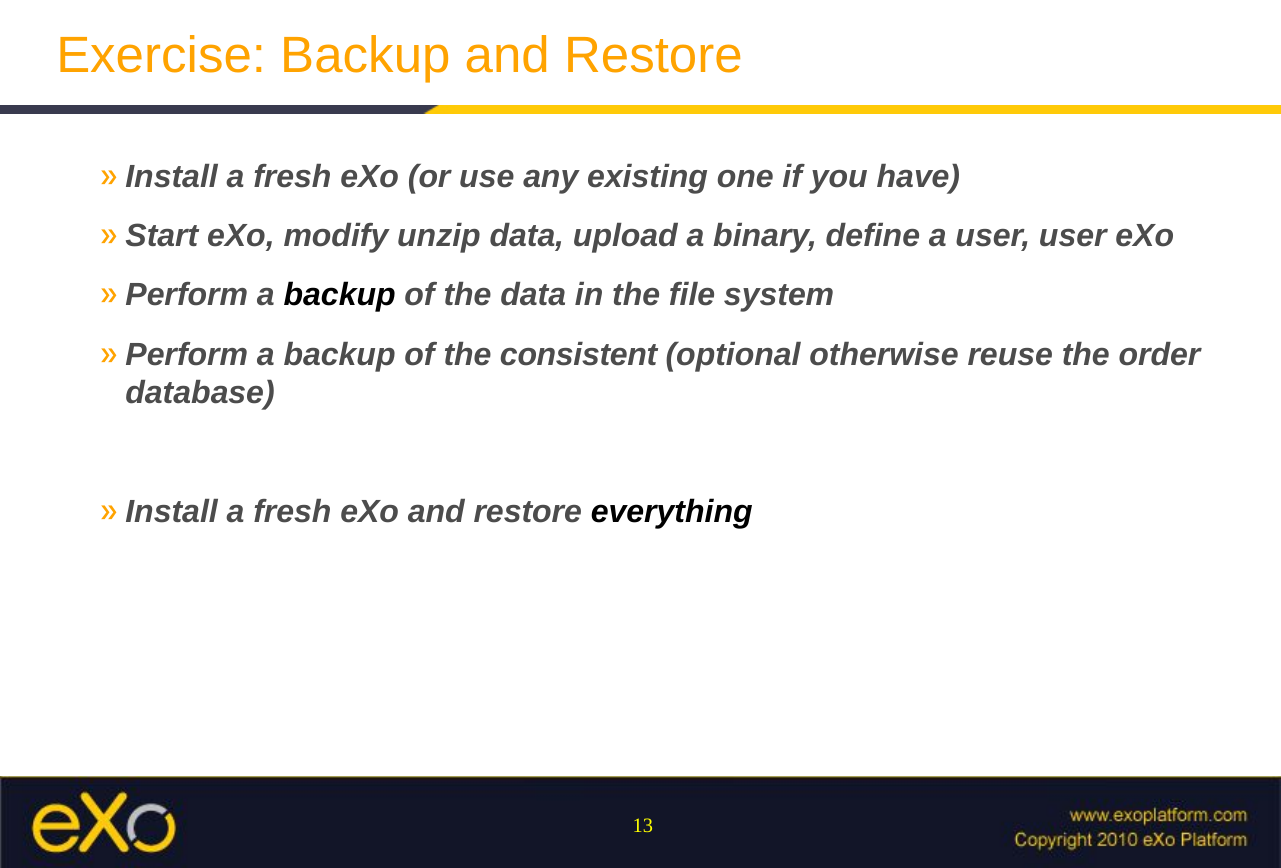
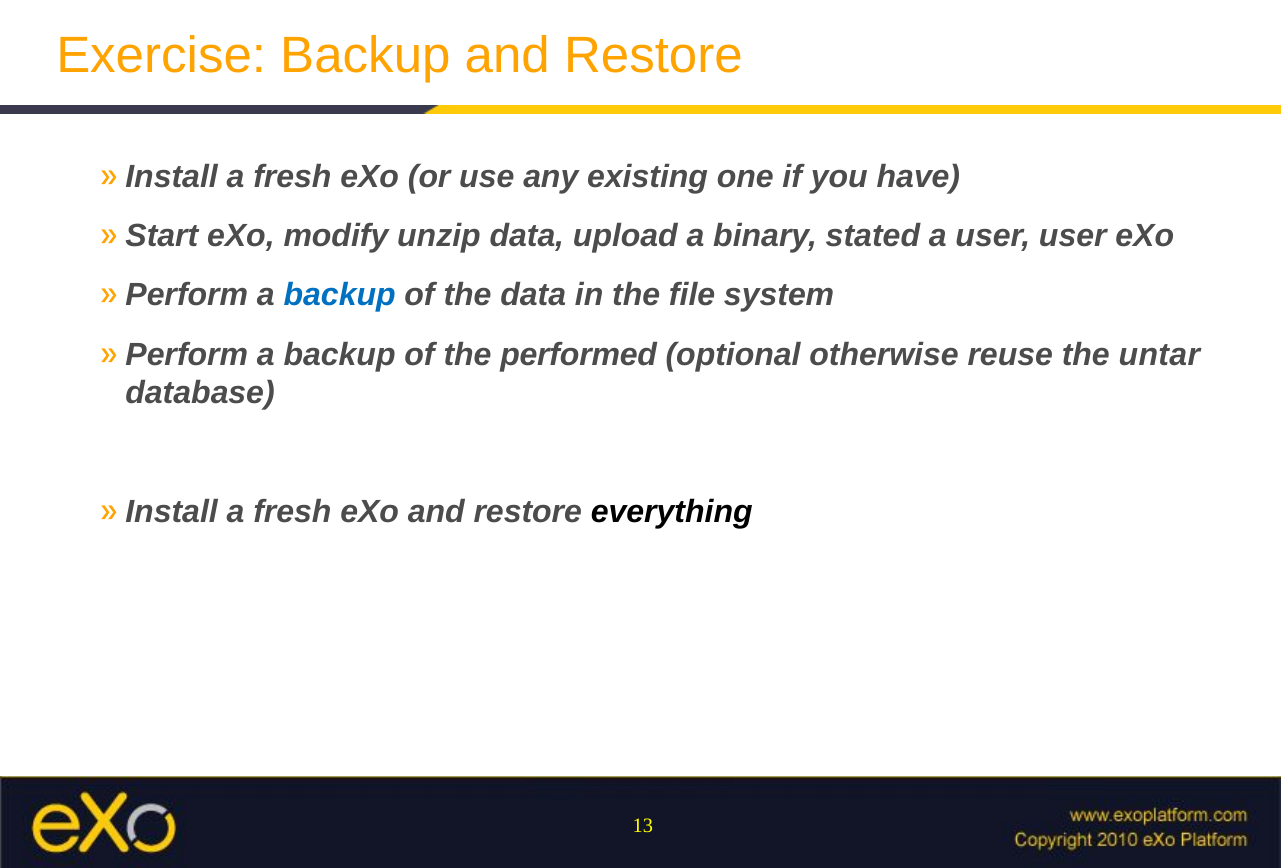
define: define -> stated (873, 236)
backup colour: black -> blue (340, 295)
consistent: consistent -> performed (579, 354)
order: order -> untar (1159, 354)
